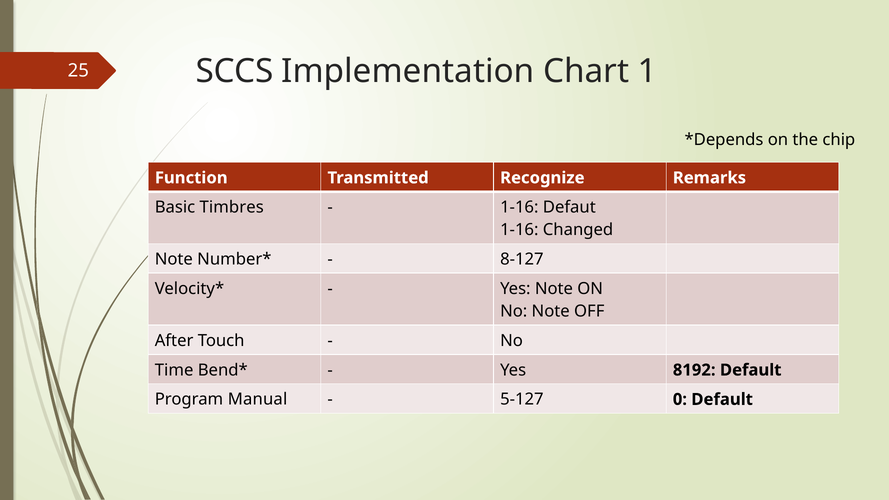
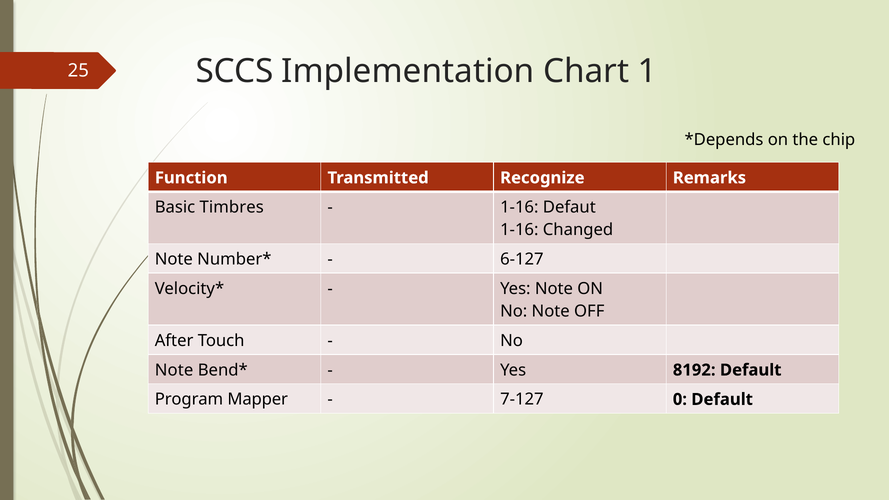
8-127: 8-127 -> 6-127 (522, 259)
Time: Time -> Note (174, 370)
Manual: Manual -> Mapper (258, 399)
5-127: 5-127 -> 7-127 (522, 399)
